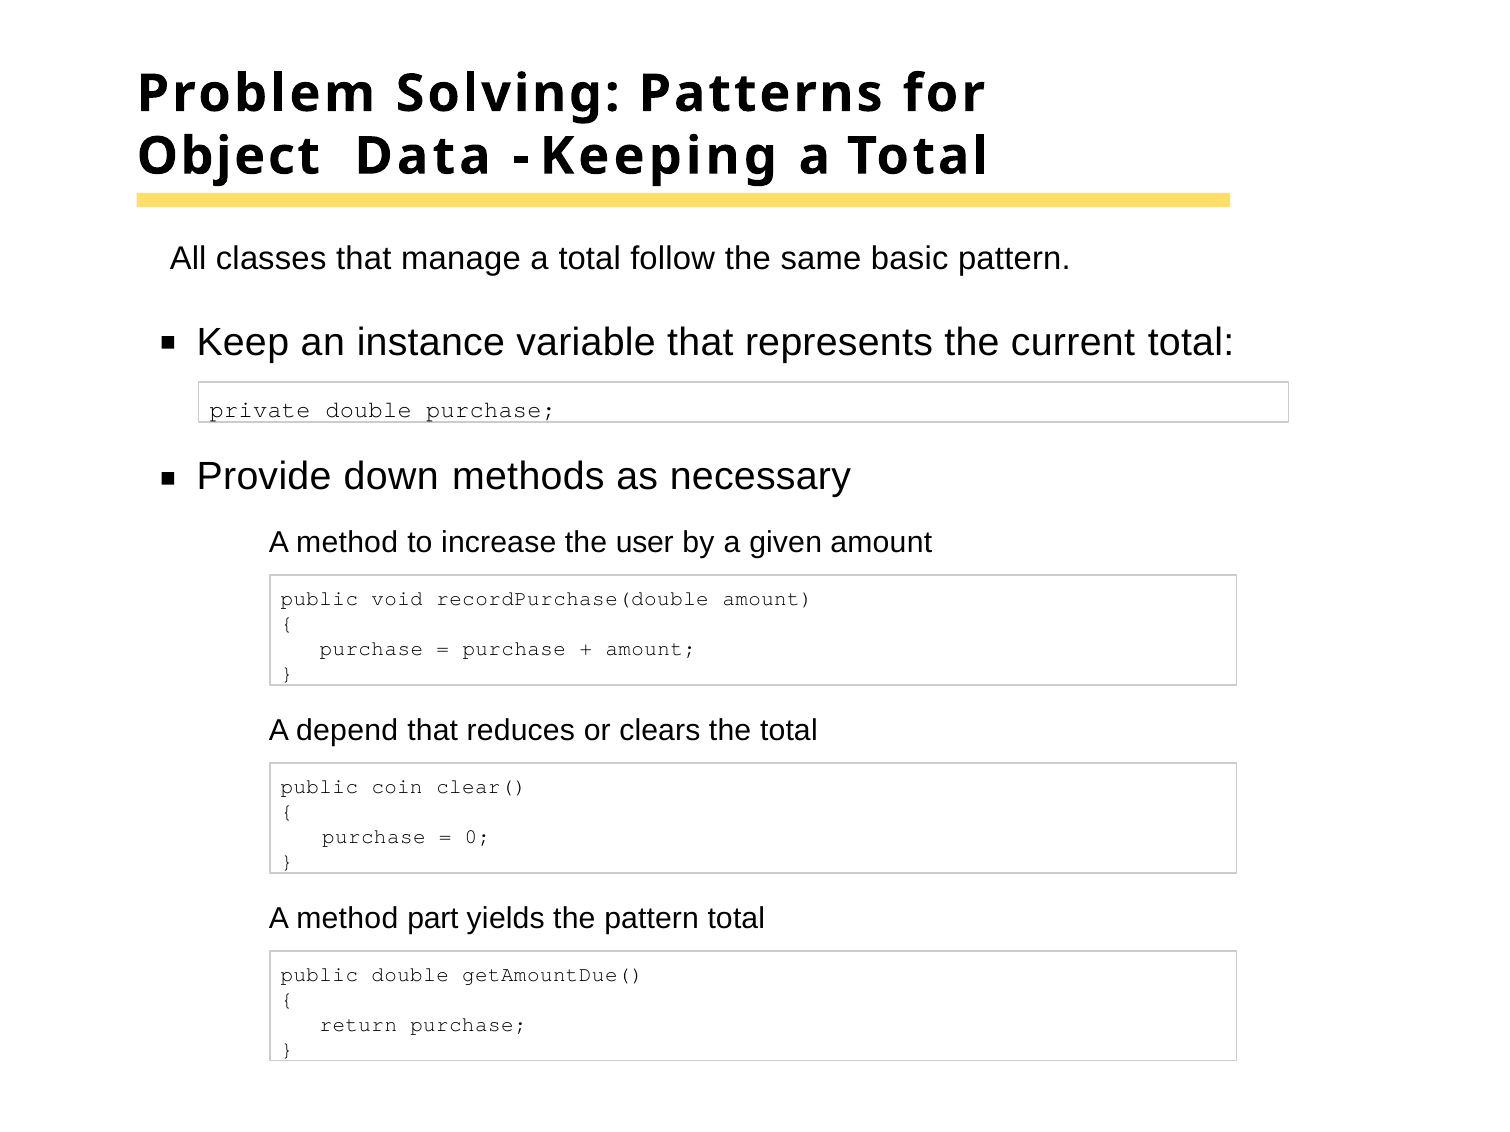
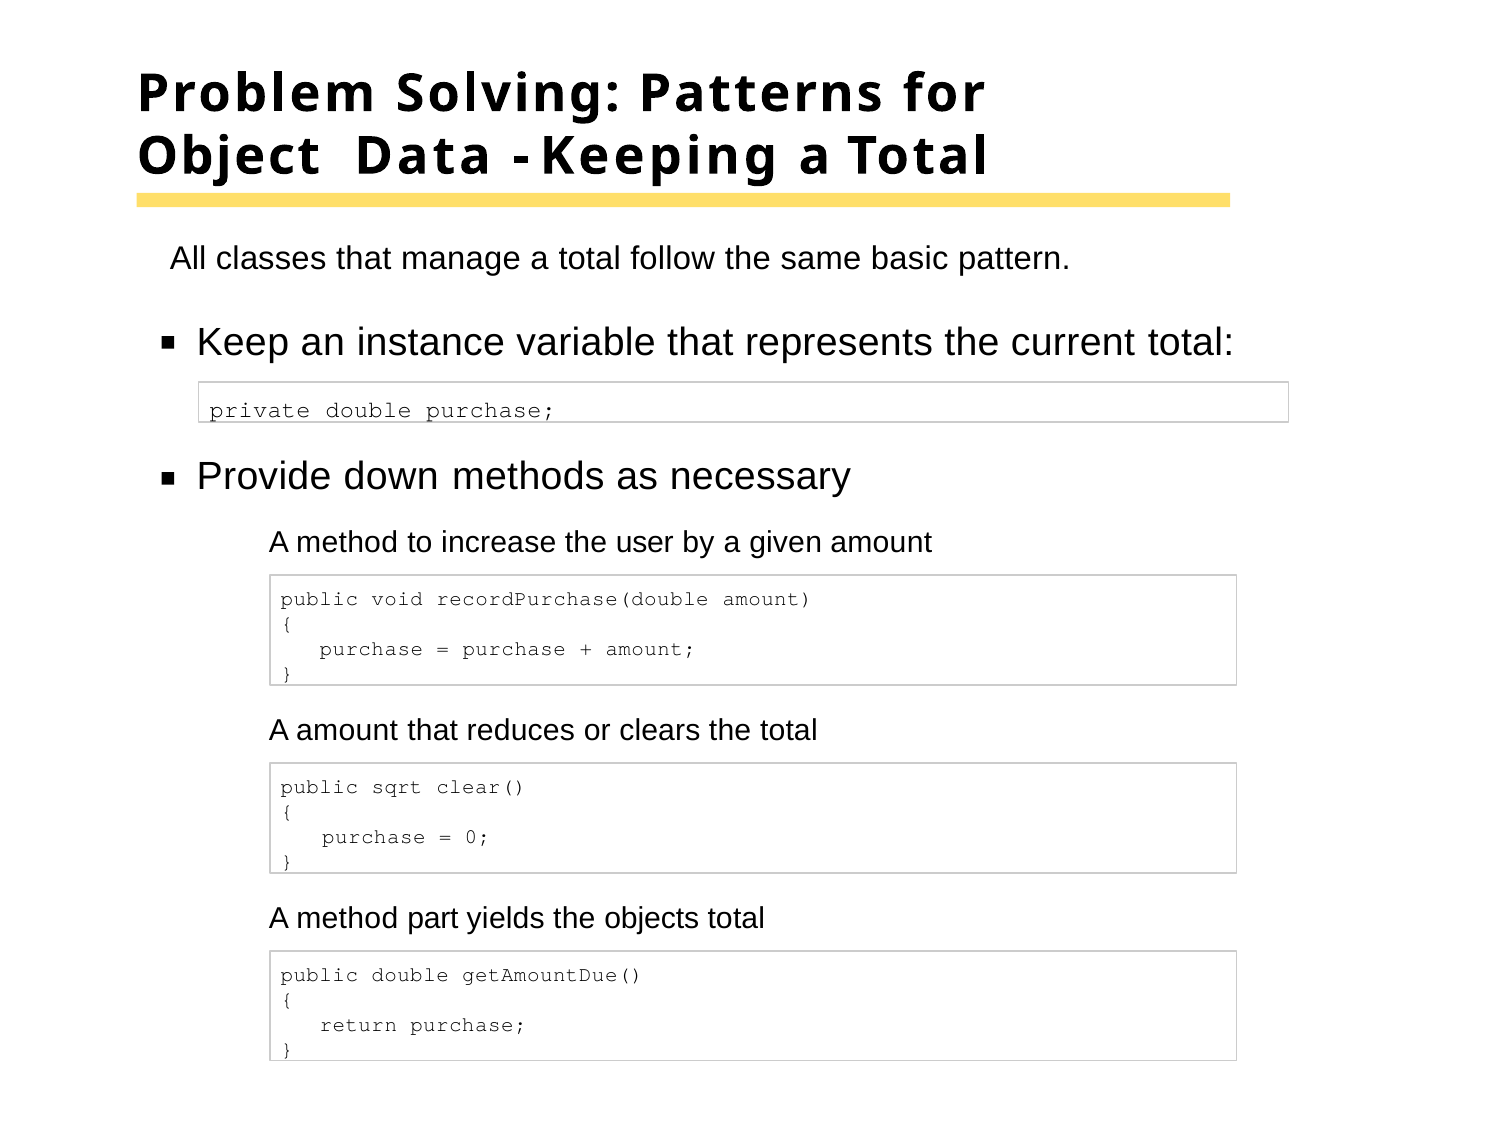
A depend: depend -> amount (347, 731)
coin: coin -> sqrt (397, 787)
the pattern: pattern -> objects (652, 919)
